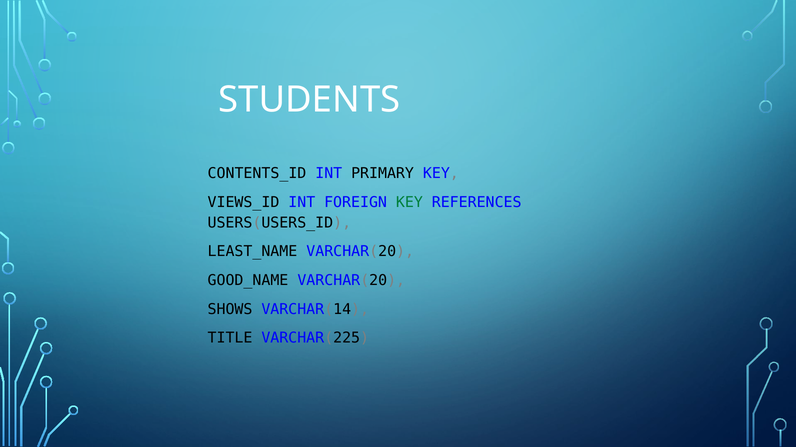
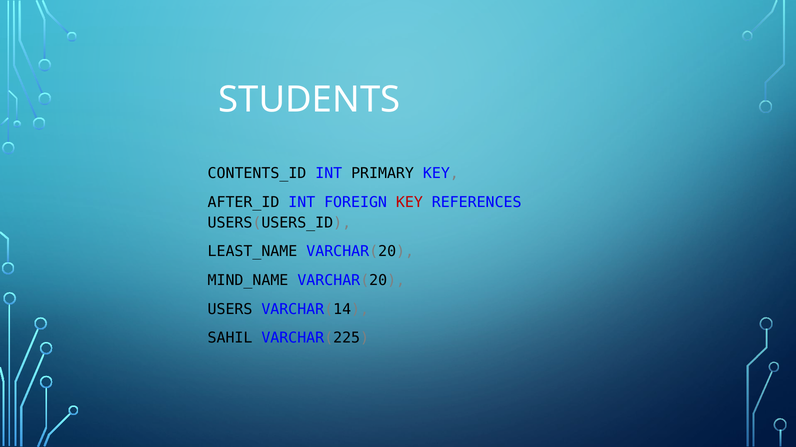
VIEWS_ID: VIEWS_ID -> AFTER_ID (243, 202)
KEY colour: green -> red (409, 202)
GOOD_NAME: GOOD_NAME -> MIND_NAME (248, 281)
SHOWS: SHOWS -> USERS (230, 310)
TITLE: TITLE -> SAHIL (230, 339)
